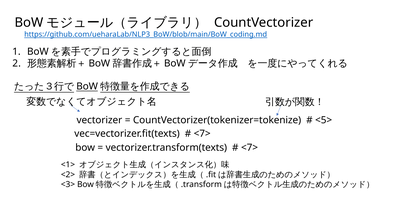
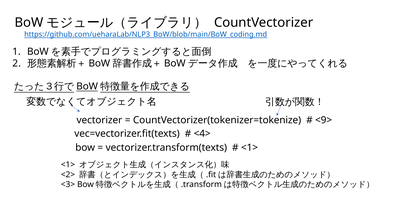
<5>: <5> -> <9> (324, 120)
<7>: <7> -> <4> (202, 133)
<7>: <7> -> <1> (250, 147)
